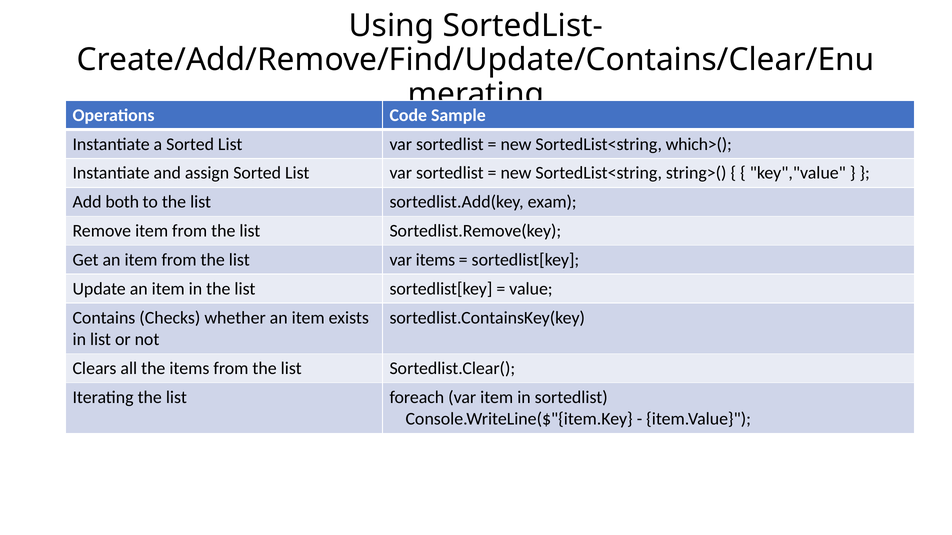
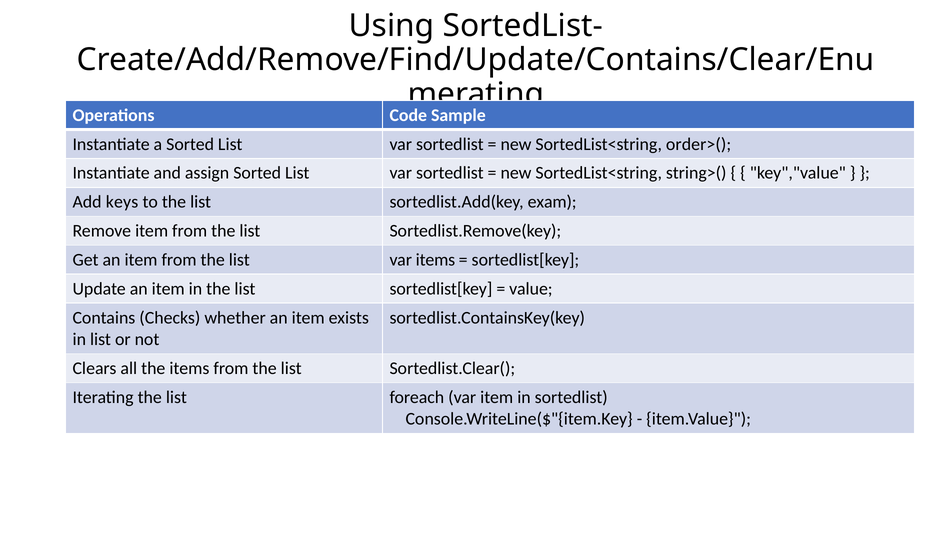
which>(: which>( -> order>( (699, 144)
both: both -> keys (122, 202)
